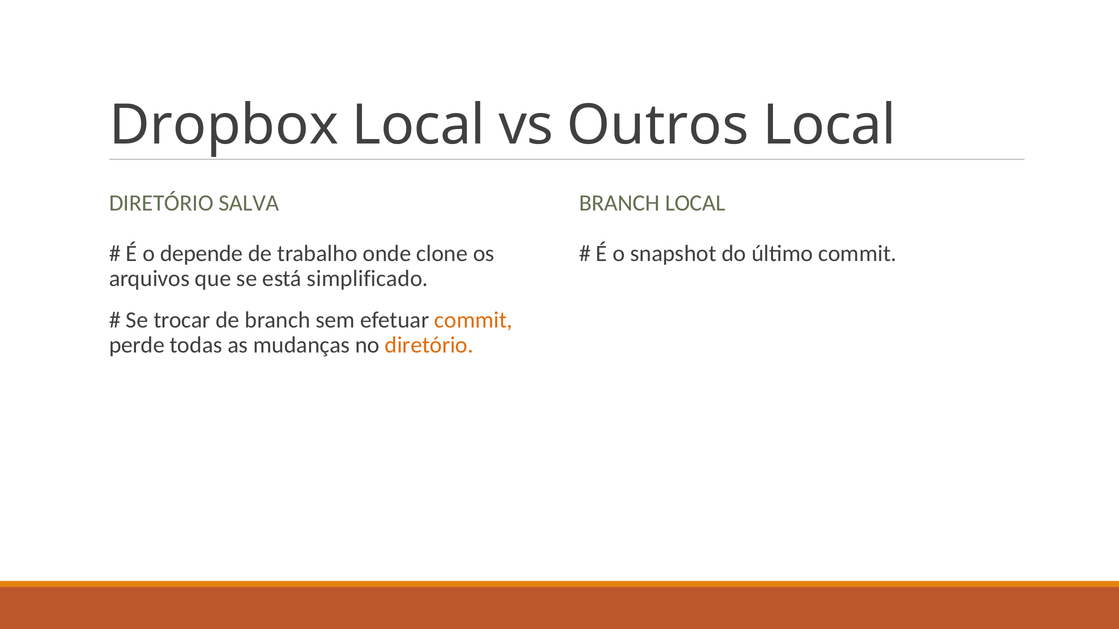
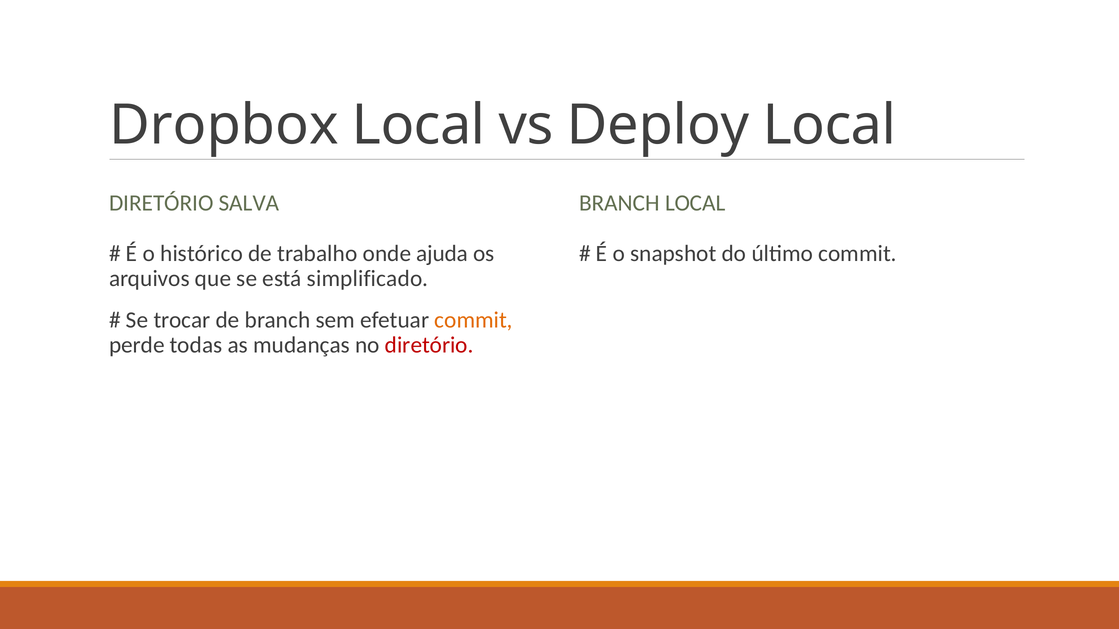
Outros: Outros -> Deploy (658, 125)
depende: depende -> histórico (202, 254)
clone: clone -> ajuda (442, 254)
diretório colour: orange -> red (429, 346)
